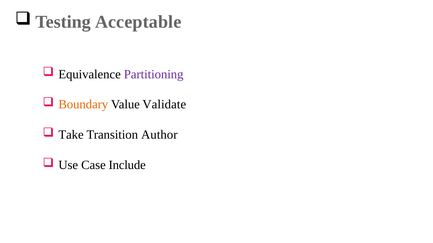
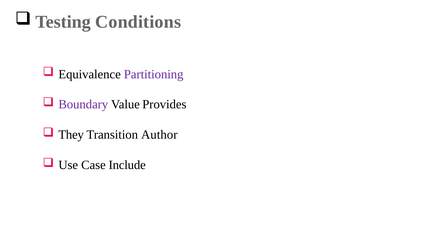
Acceptable: Acceptable -> Conditions (138, 22)
Boundary colour: orange -> purple (83, 105)
Validate: Validate -> Provides (164, 105)
Take: Take -> They (71, 135)
